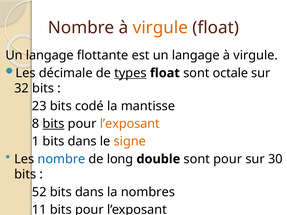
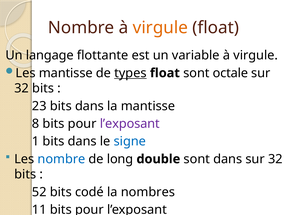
est un langage: langage -> variable (196, 55)
Les décimale: décimale -> mantisse (66, 73)
23 bits codé: codé -> dans (89, 106)
bits underline: present -> none (54, 124)
l’exposant colour: orange -> purple (130, 124)
signe colour: orange -> blue (130, 142)
sont pour: pour -> dans (228, 159)
30: 30 -> 32 (275, 159)
52 bits dans: dans -> codé (89, 192)
